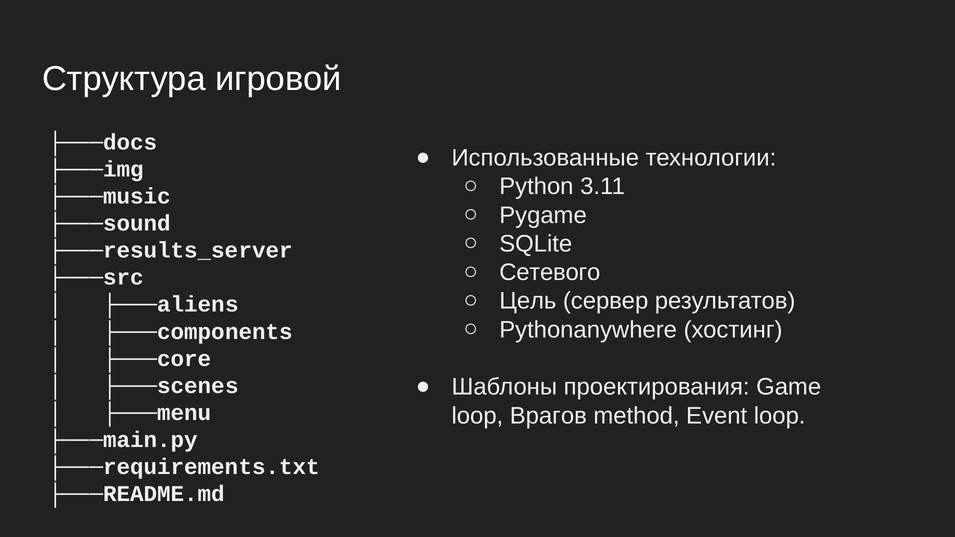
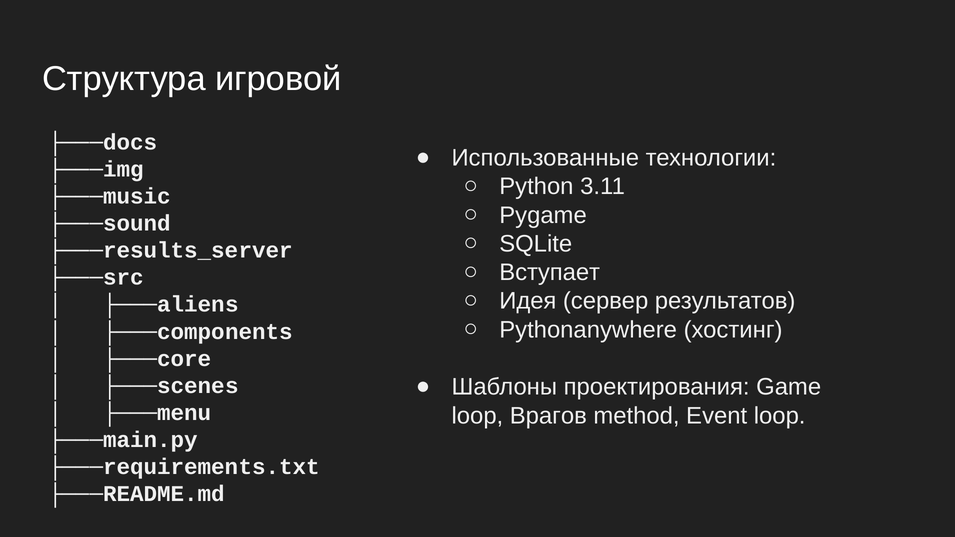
Сетевого: Сетевого -> Вступает (550, 273)
Цель: Цель -> Идея (528, 301)
